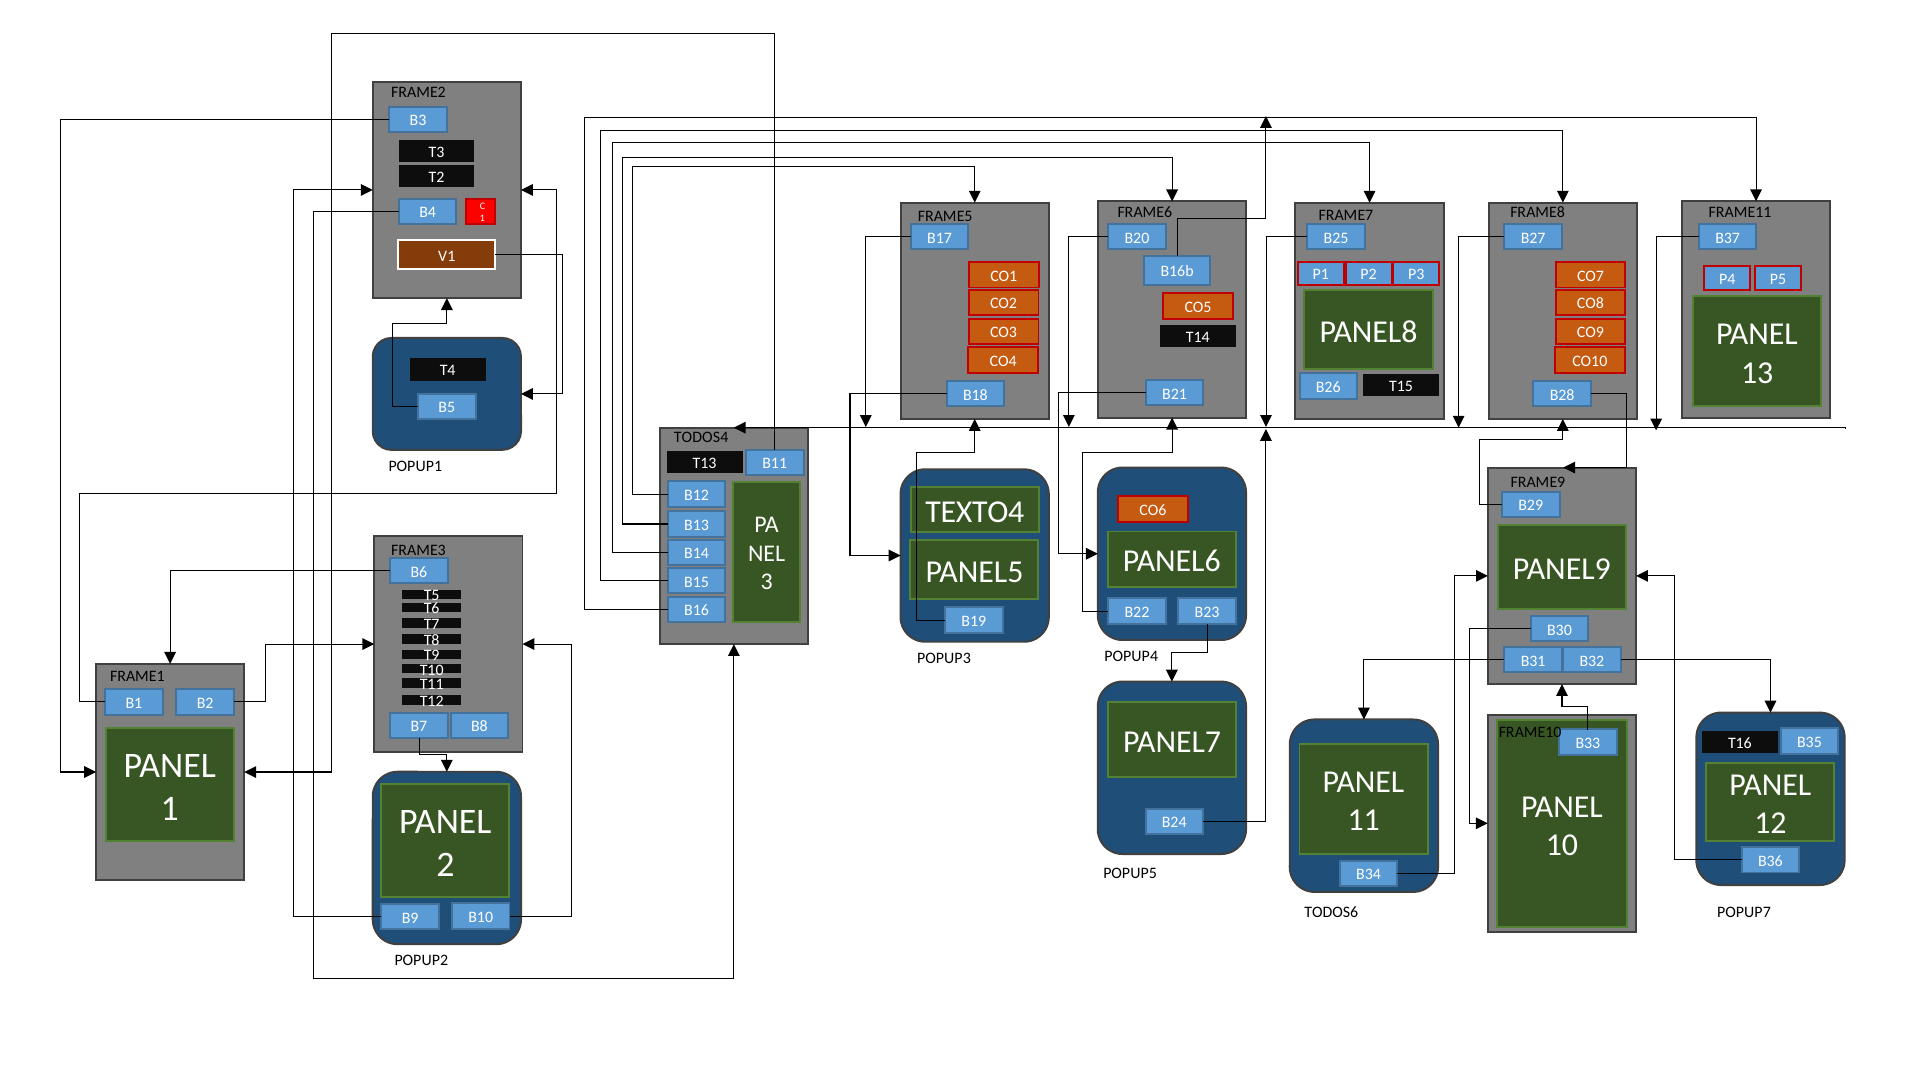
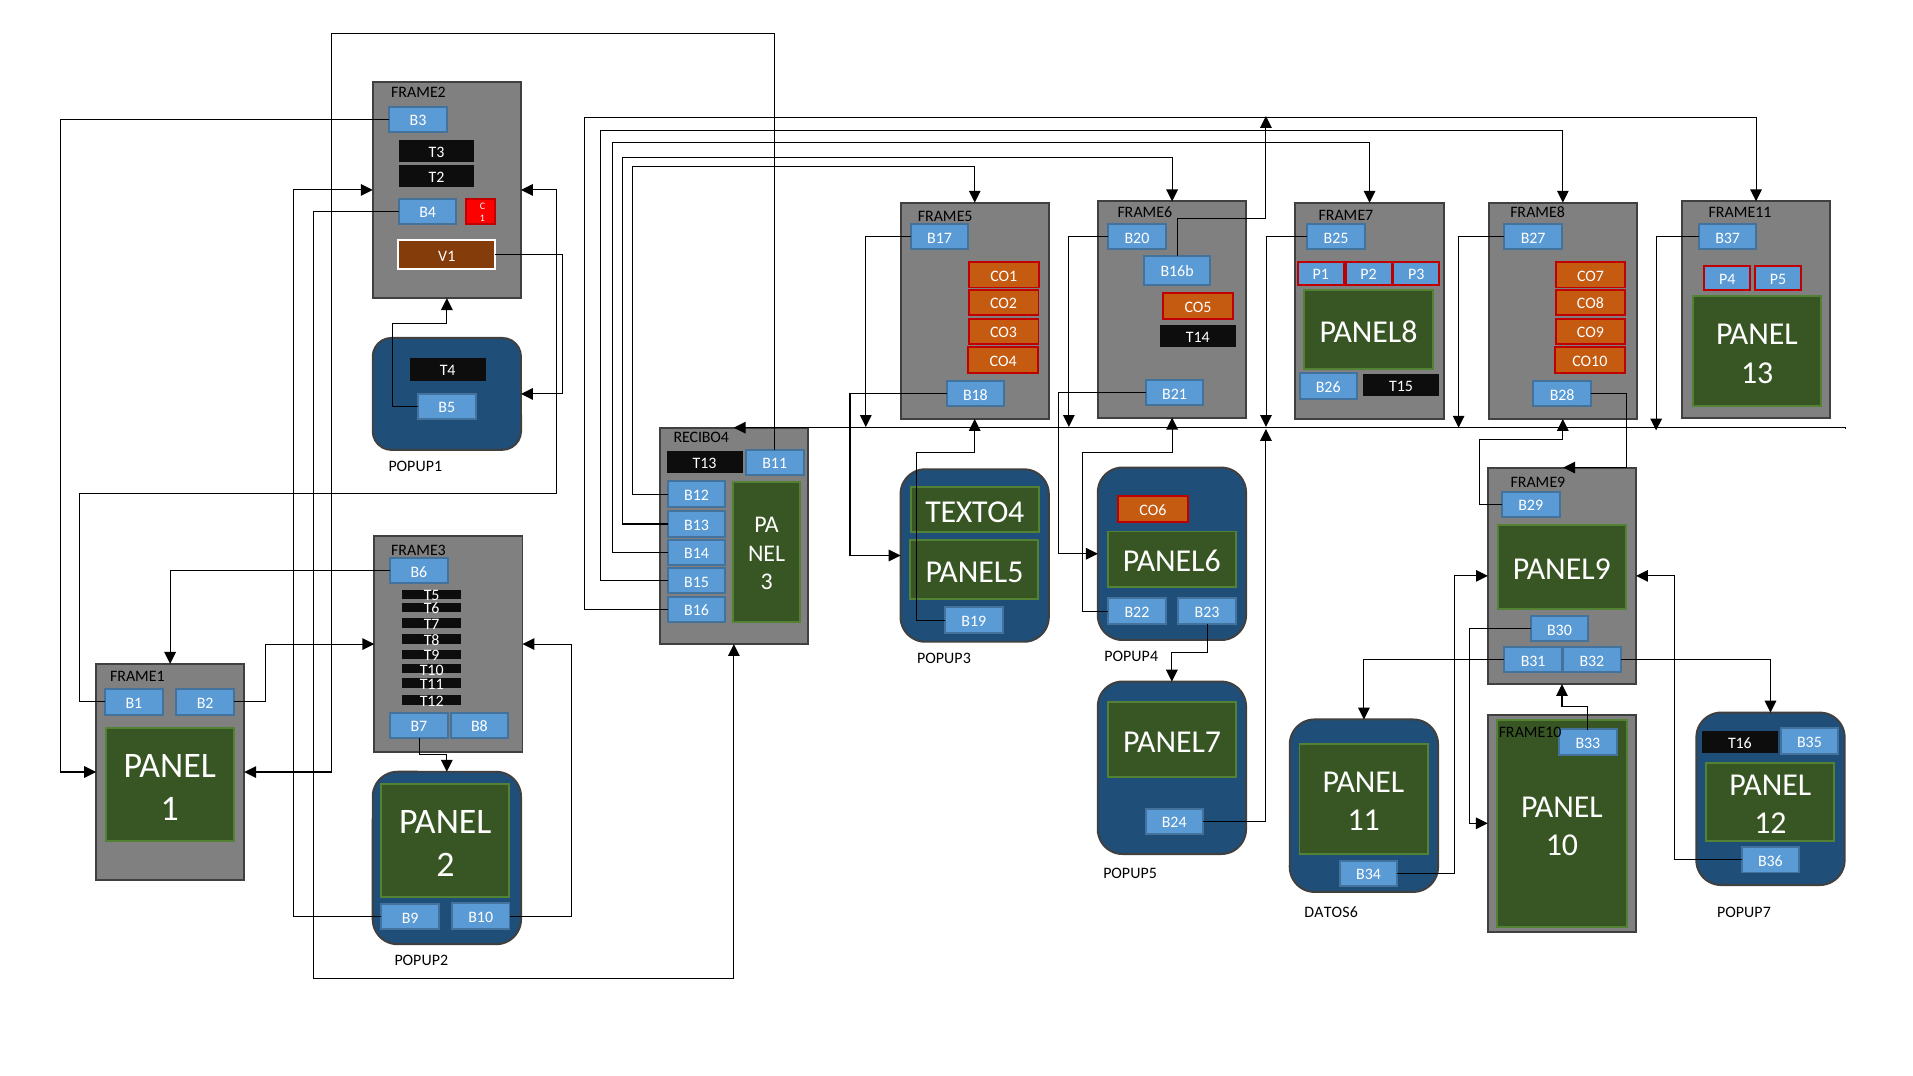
TODOS4: TODOS4 -> RECIBO4 (701, 437)
TODOS6: TODOS6 -> DATOS6 (1331, 913)
